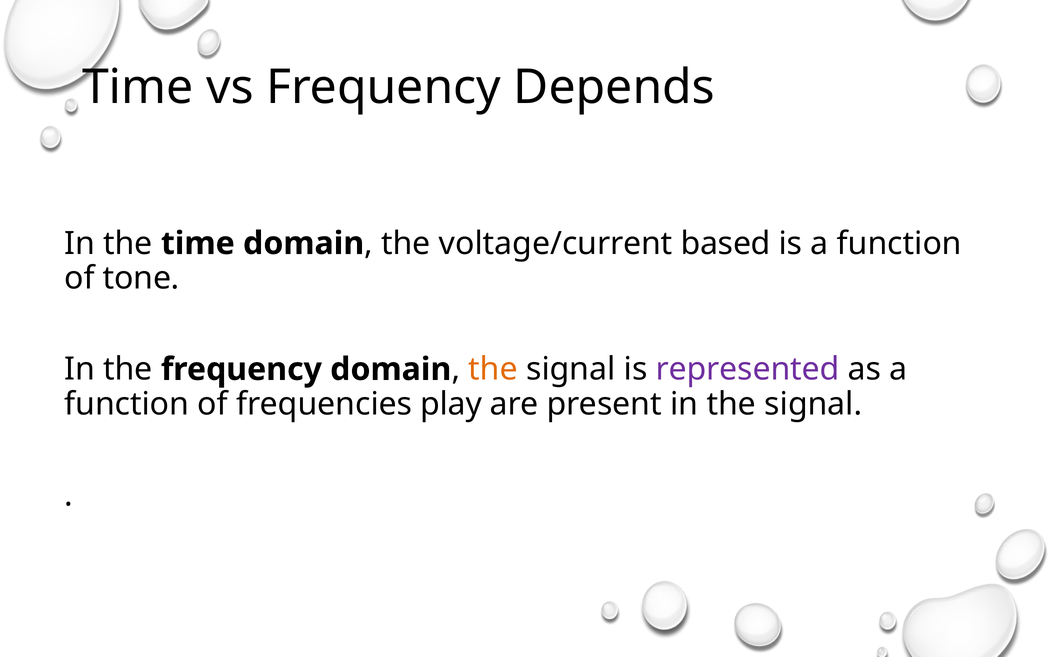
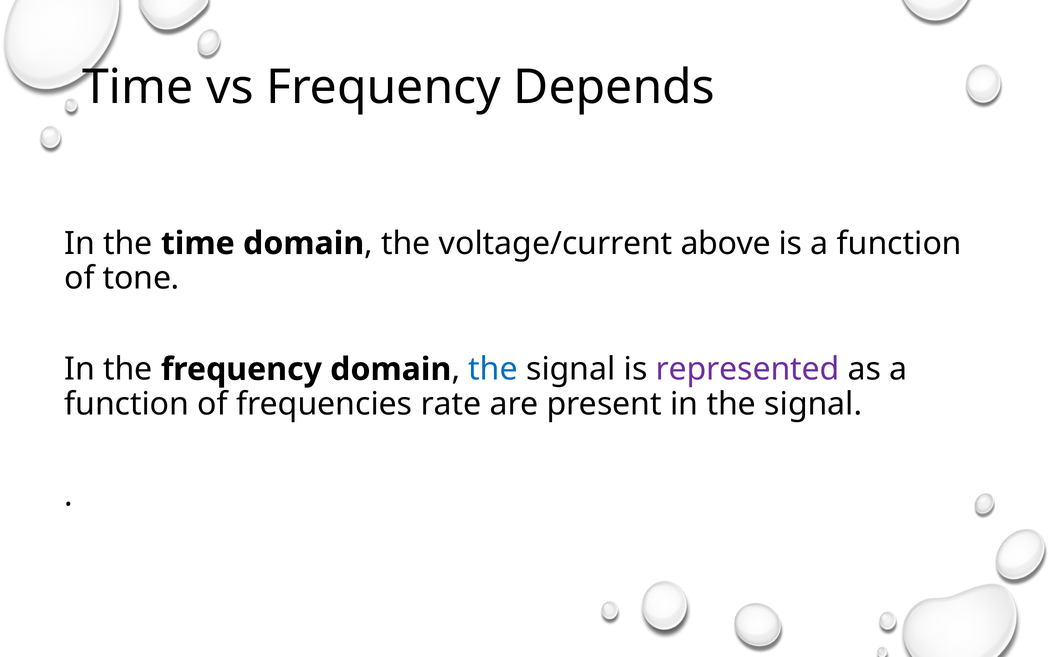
based: based -> above (726, 243)
the colour: orange -> blue (493, 369)
play: play -> rate (451, 404)
